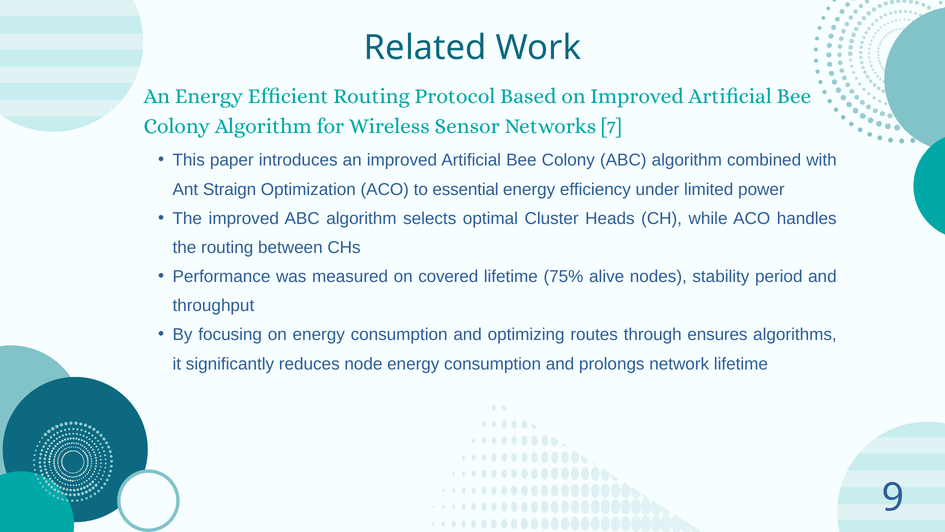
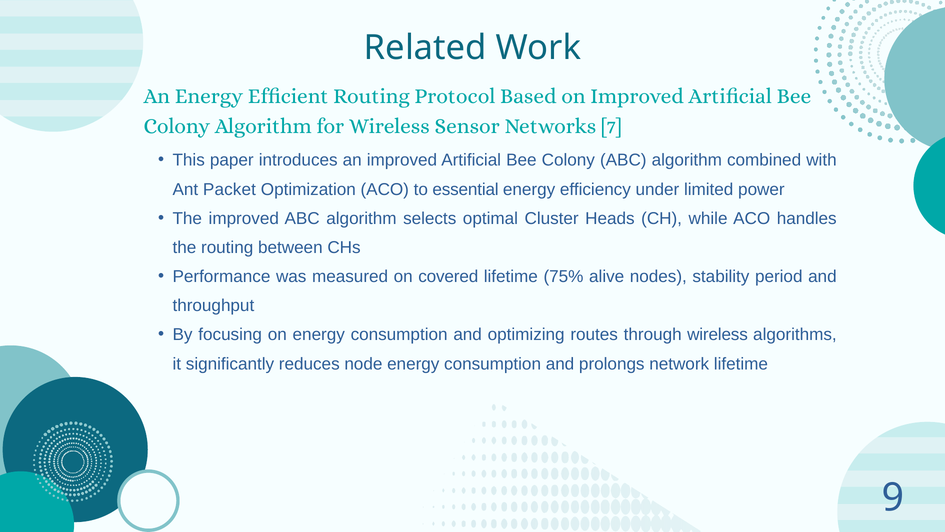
Straign: Straign -> Packet (229, 189)
through ensures: ensures -> wireless (717, 334)
